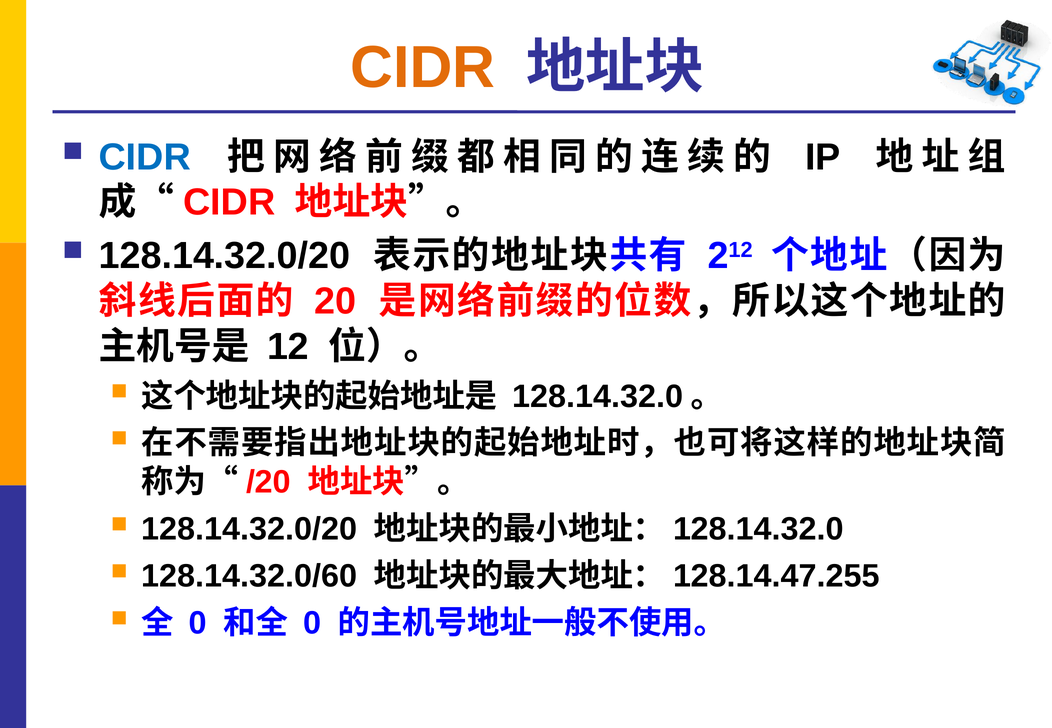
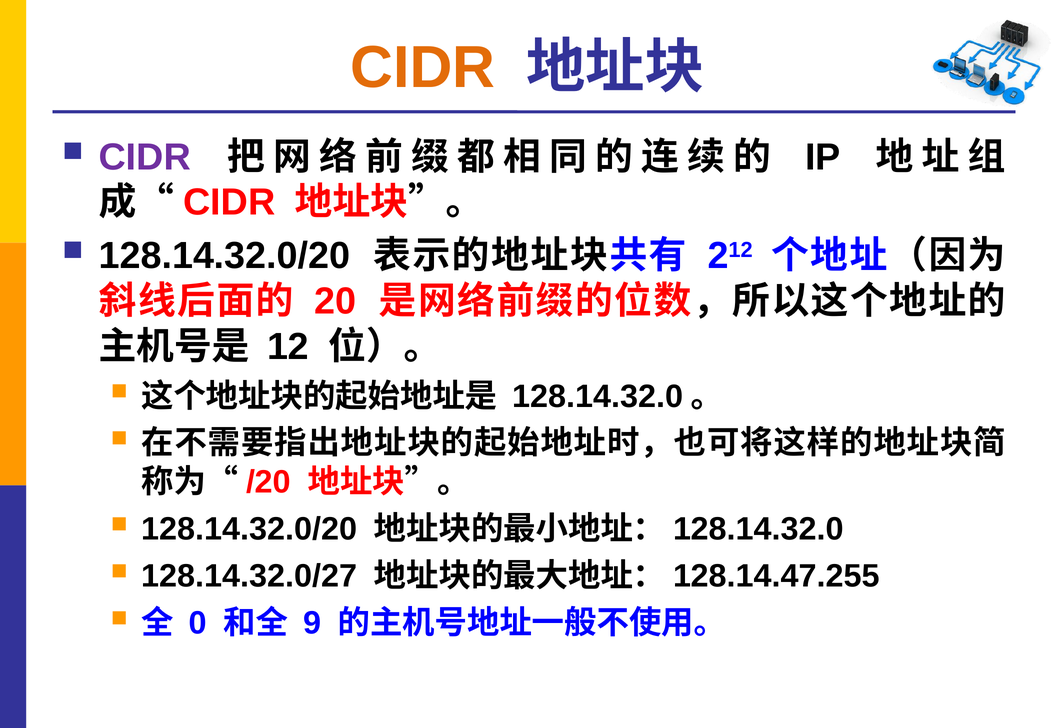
CIDR colour: blue -> purple (145, 157)
128.14.32.0/60: 128.14.32.0/60 -> 128.14.32.0/27 (249, 576)
0: 0 -> 9 (312, 623)
